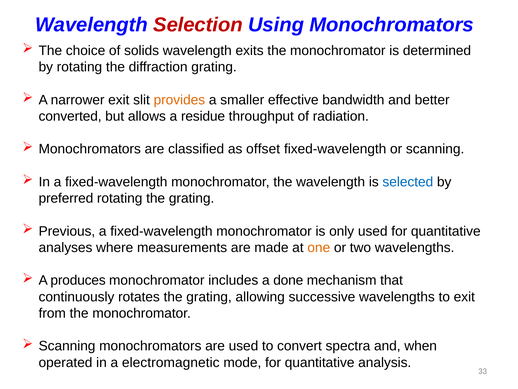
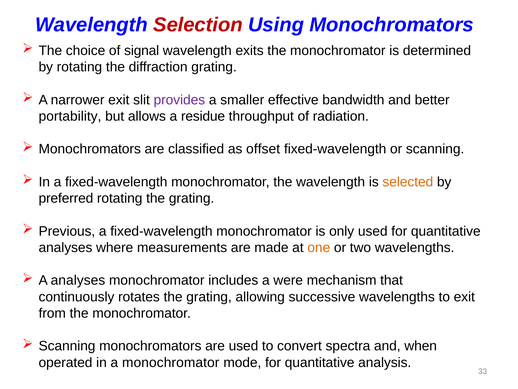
solids: solids -> signal (142, 51)
provides colour: orange -> purple (179, 100)
converted: converted -> portability (70, 116)
selected colour: blue -> orange (408, 182)
A produces: produces -> analyses (78, 280)
done: done -> were (288, 280)
a electromagnetic: electromagnetic -> monochromator (171, 362)
